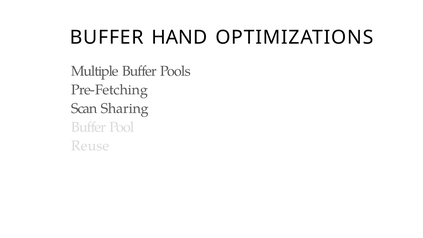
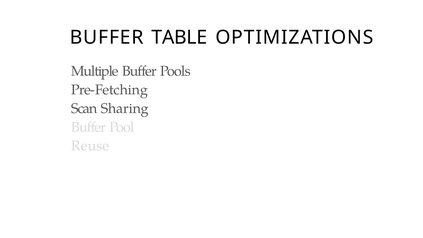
HAND: HAND -> TABLE (179, 37)
